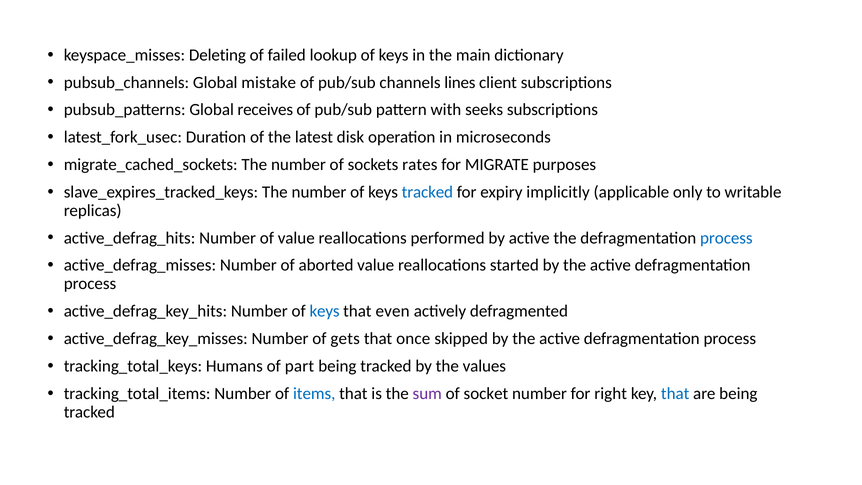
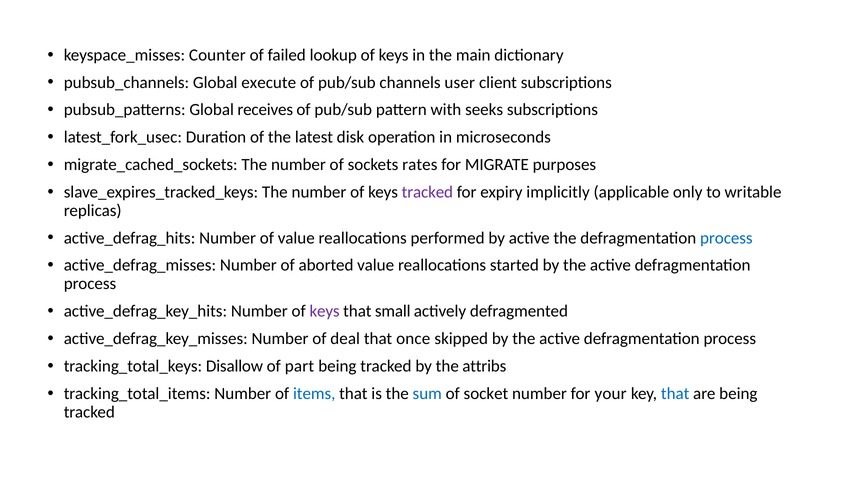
Deleting: Deleting -> Counter (217, 55)
mistake: mistake -> execute (269, 82)
lines: lines -> user (460, 82)
tracked colour: blue -> purple (427, 192)
keys colour: blue -> purple (325, 311)
even: even -> small (393, 311)
gets: gets -> deal (345, 339)
Humans: Humans -> Disallow (234, 366)
values: values -> attribs (484, 366)
sum colour: purple -> blue (427, 393)
right: right -> your (611, 393)
